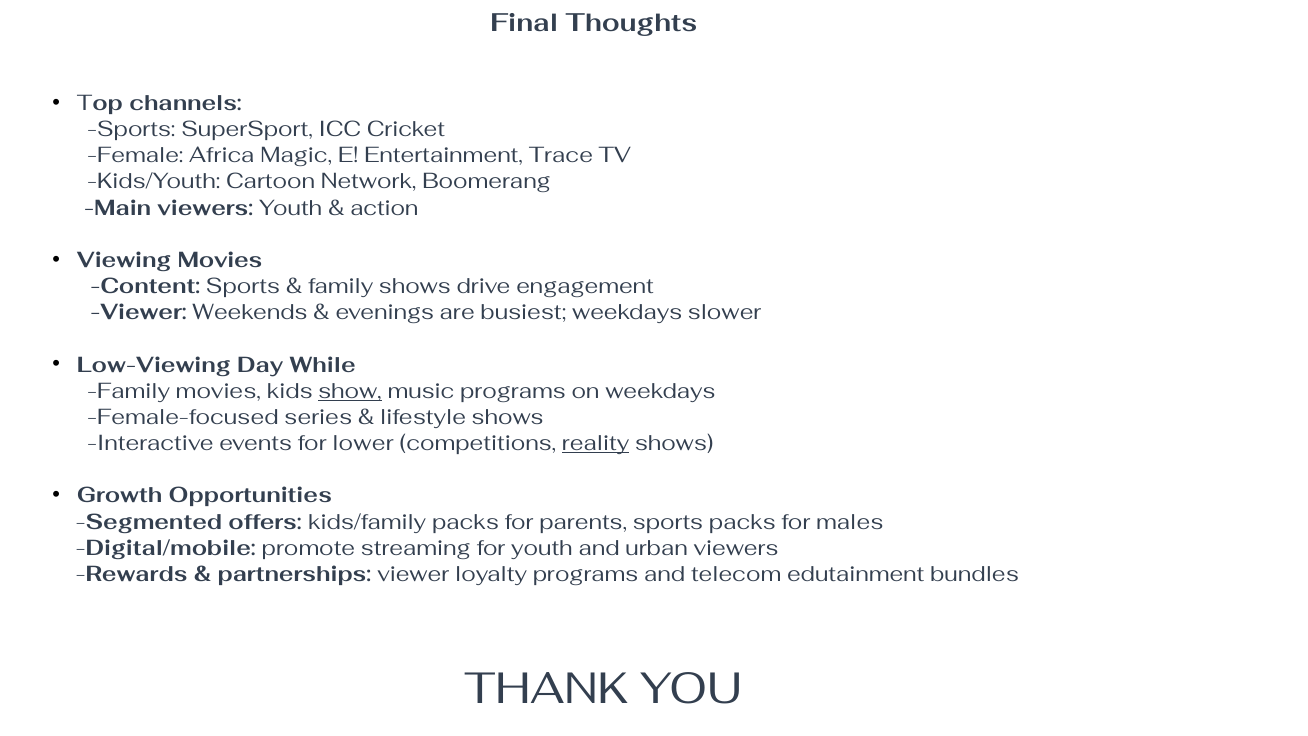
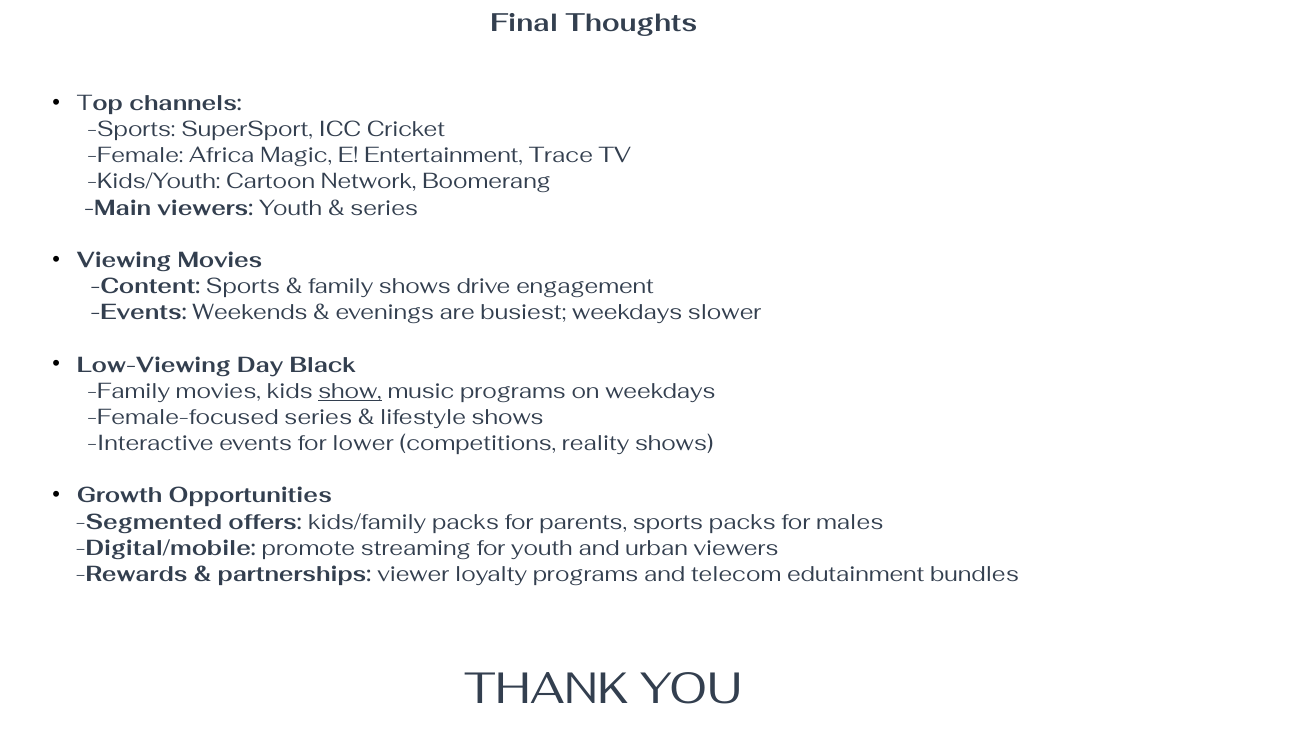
action: action -> series (384, 208)
Viewer: Viewer -> Events (138, 312)
While: While -> Black (323, 365)
reality underline: present -> none (596, 443)
